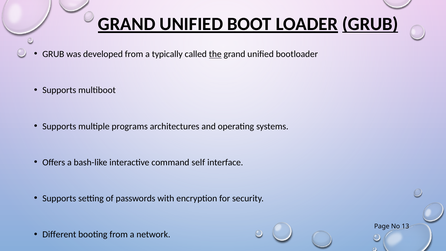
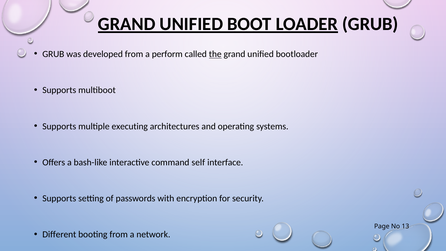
GRUB underline: present -> none (370, 24)
typically: typically -> perform (167, 54)
programs: programs -> executing (130, 126)
